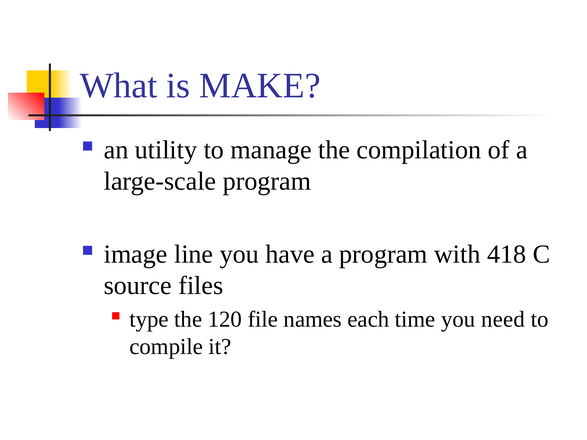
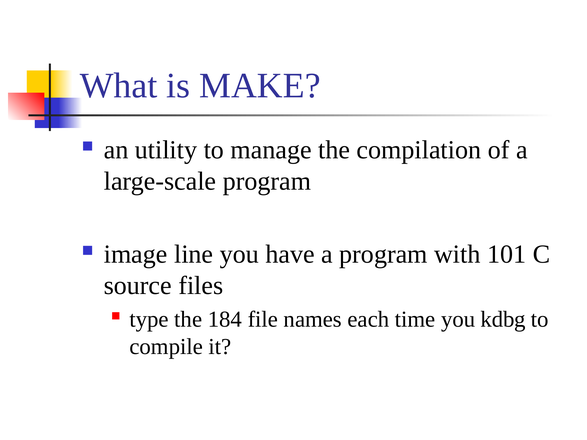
418: 418 -> 101 (507, 254)
120: 120 -> 184 (225, 319)
need: need -> kdbg (503, 319)
